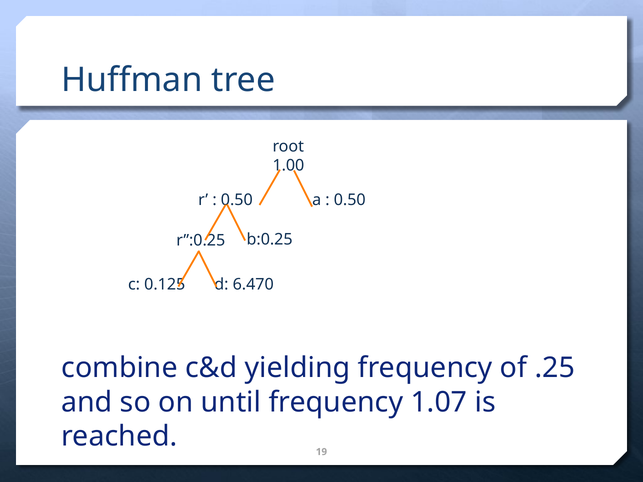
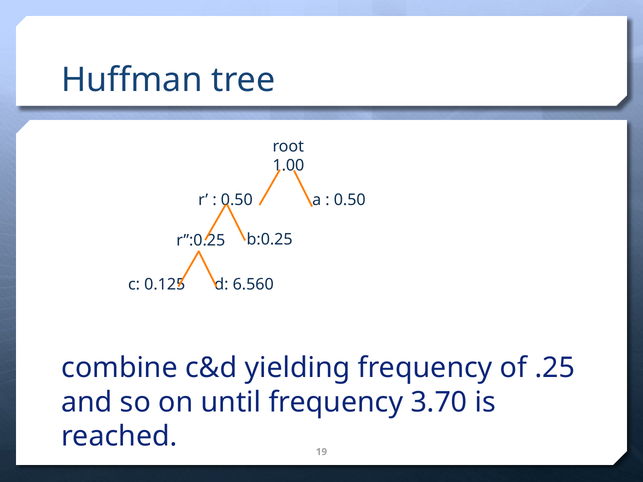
6.470: 6.470 -> 6.560 (253, 284)
1.07: 1.07 -> 3.70 (439, 402)
